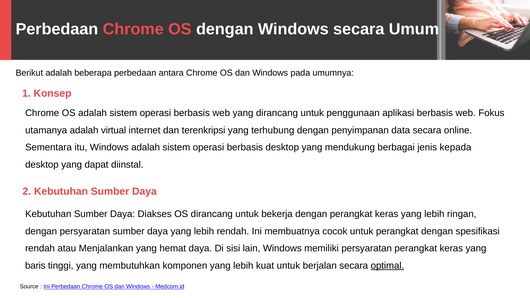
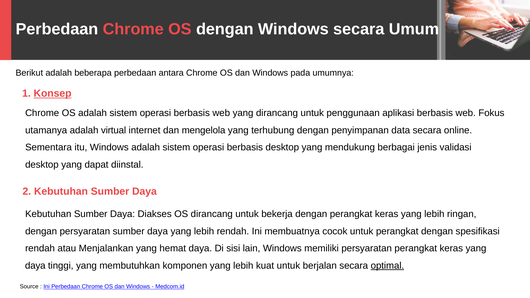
Konsep underline: none -> present (53, 94)
terenkripsi: terenkripsi -> mengelola (204, 130)
kepada: kepada -> validasi (456, 148)
baris: baris -> daya (35, 266)
